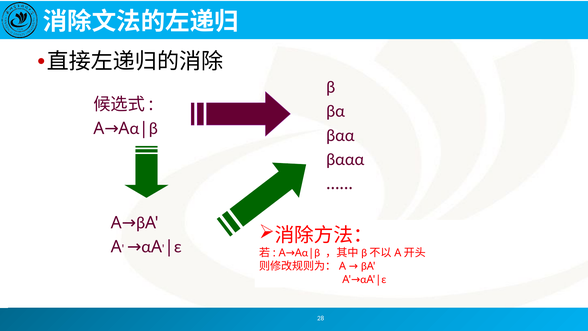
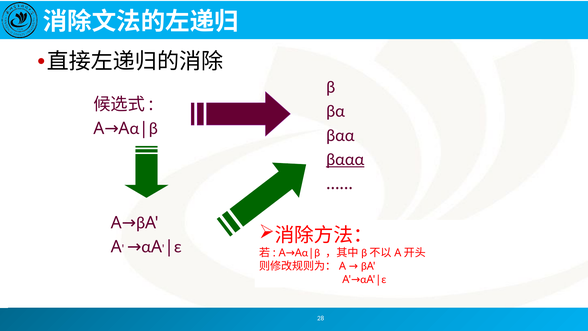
βααα underline: none -> present (345, 159)
